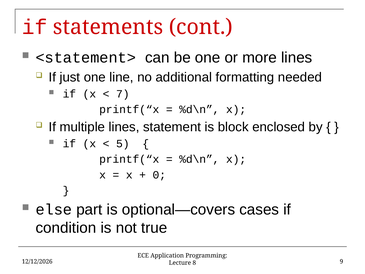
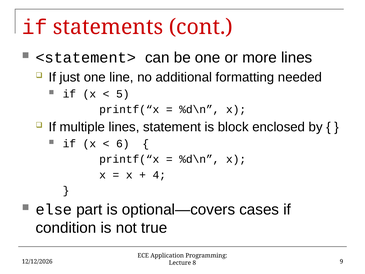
7: 7 -> 5 (123, 94)
5: 5 -> 6 (123, 143)
0: 0 -> 4 (159, 175)
